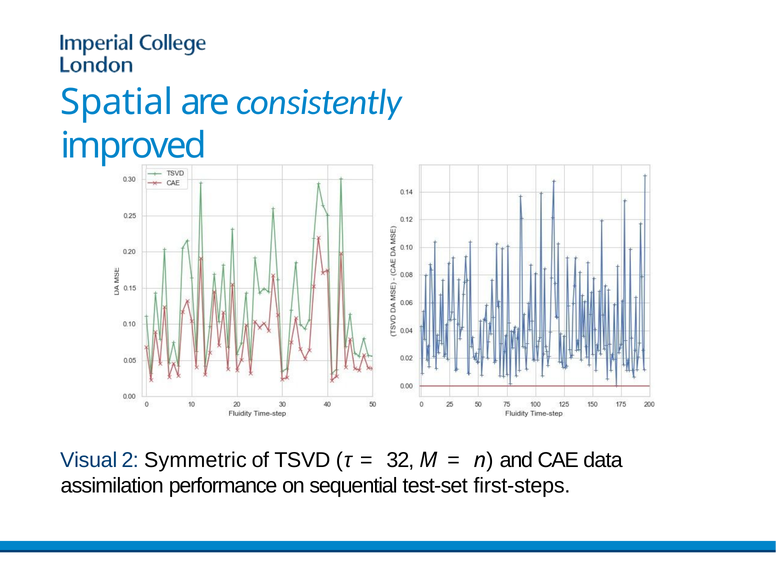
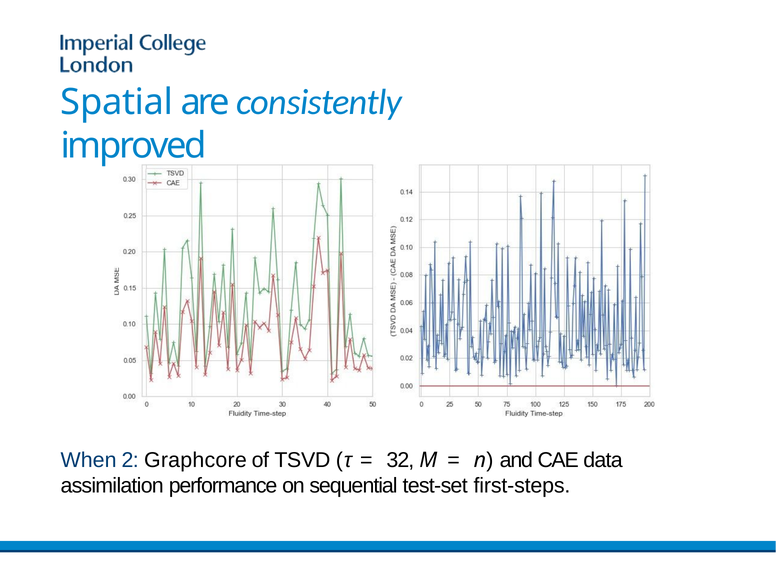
Visual: Visual -> When (89, 460)
Symmetric: Symmetric -> Graphcore (195, 460)
